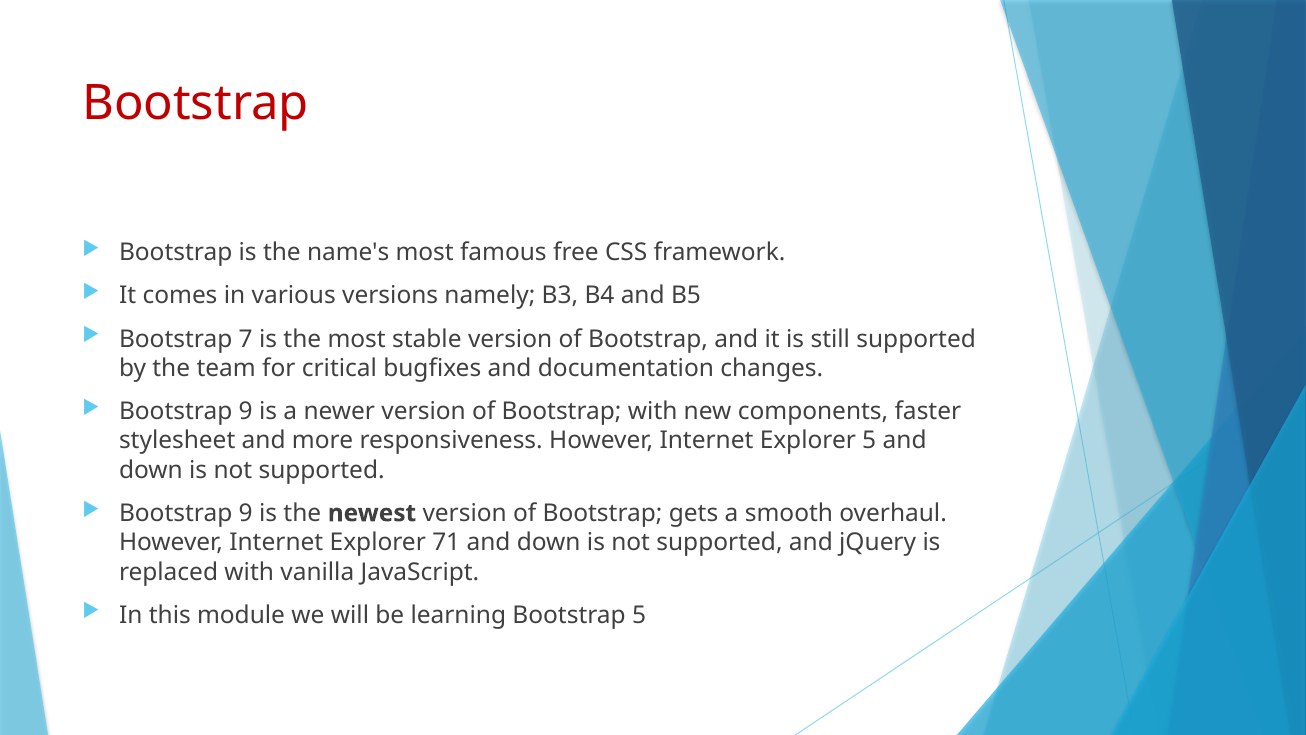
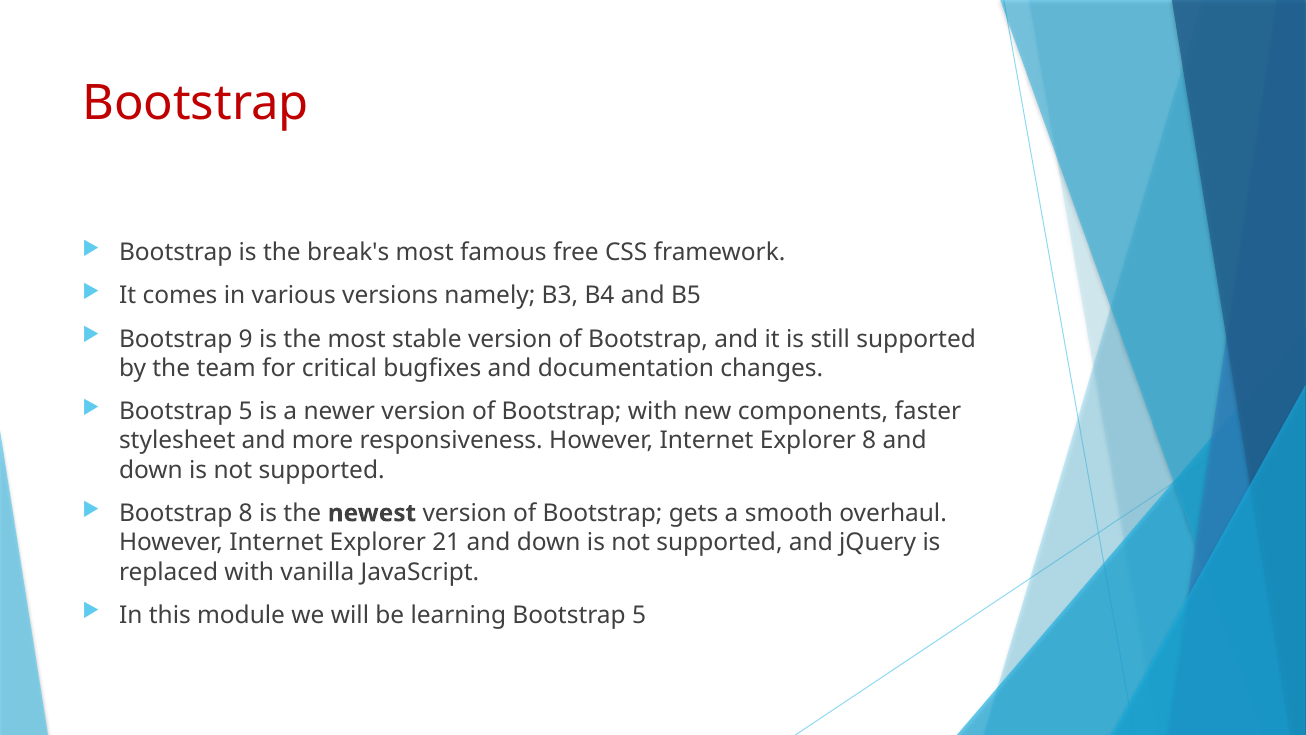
name's: name's -> break's (348, 253)
7: 7 -> 9 (246, 339)
9: 9 -> 5 (246, 411)
Explorer 5: 5 -> 8 (869, 441)
9: 9 -> 8 (246, 513)
71: 71 -> 21 (446, 542)
